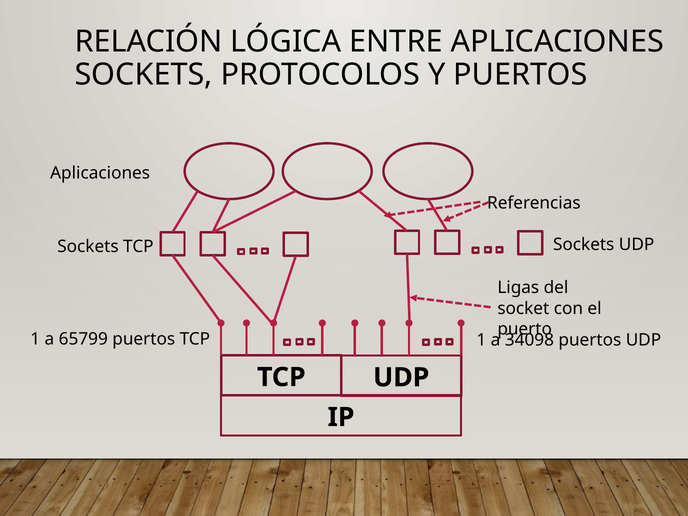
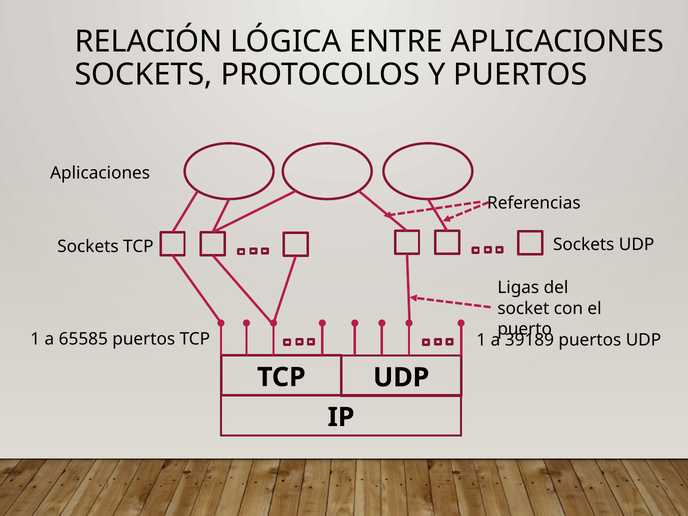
65799: 65799 -> 65585 (83, 339)
34098: 34098 -> 39189 (529, 340)
